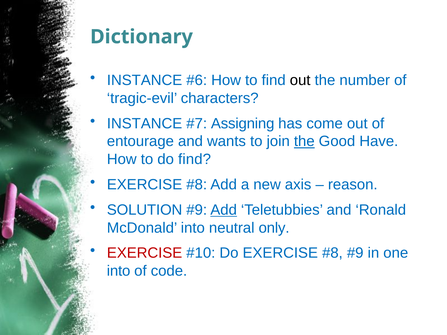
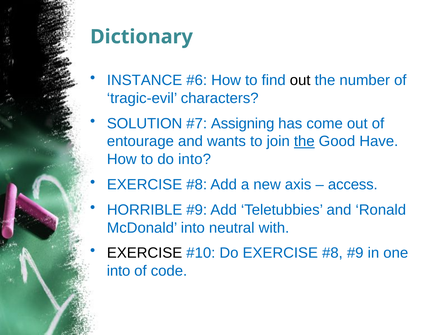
INSTANCE: INSTANCE -> SOLUTION (145, 124)
do find: find -> into (195, 159)
reason: reason -> access (353, 185)
SOLUTION: SOLUTION -> HORRIBLE (145, 210)
Add underline: present -> none (224, 210)
only: only -> with (274, 228)
EXERCISE colour: red -> black (145, 253)
